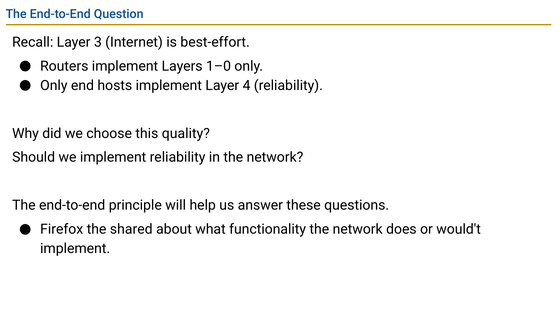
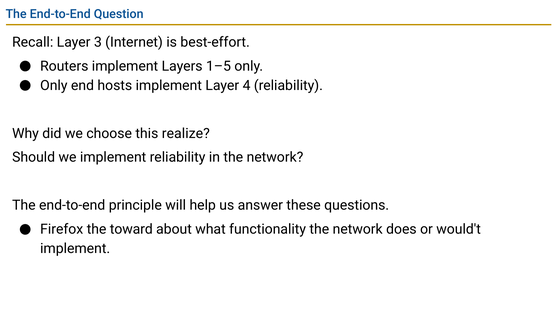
1–0: 1–0 -> 1–5 (219, 66)
quality: quality -> realize (186, 133)
shared: shared -> toward (131, 229)
